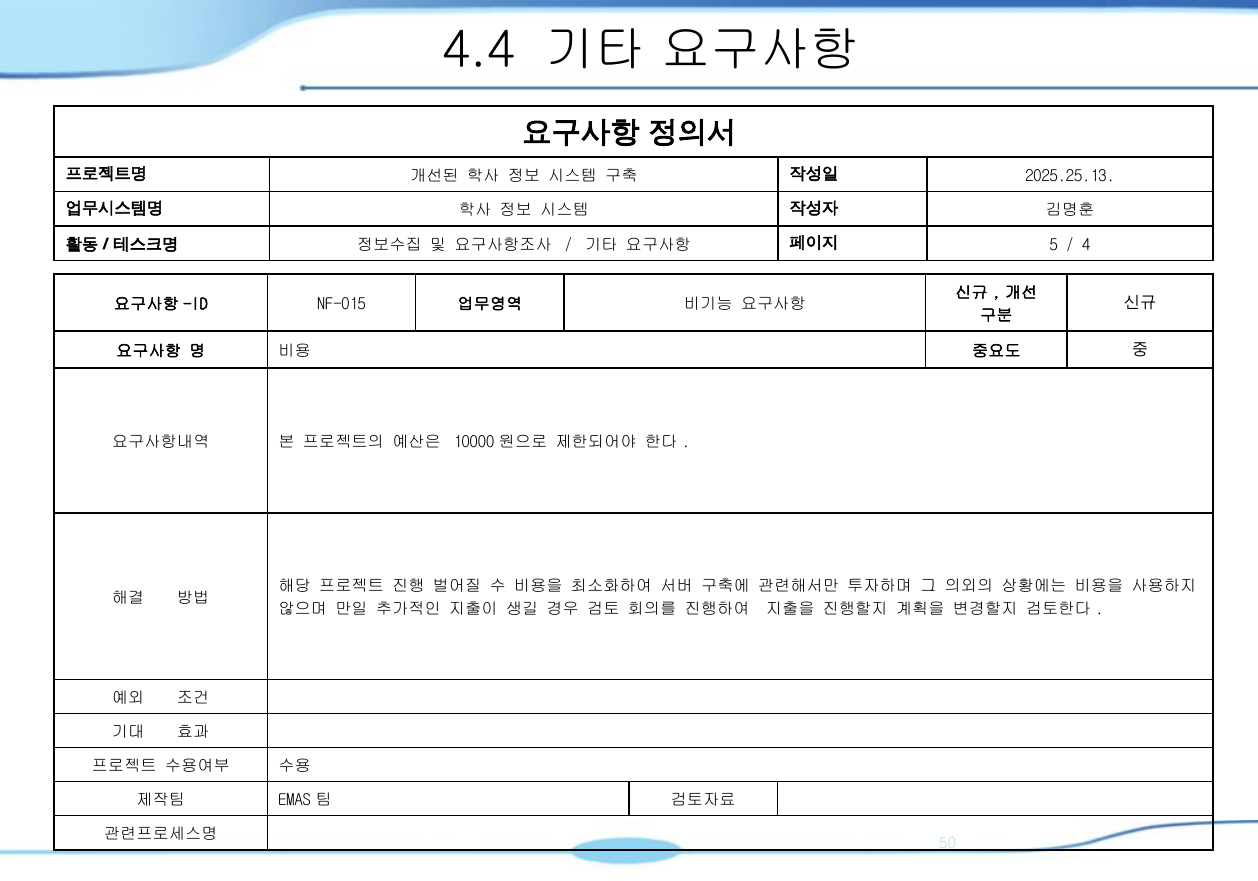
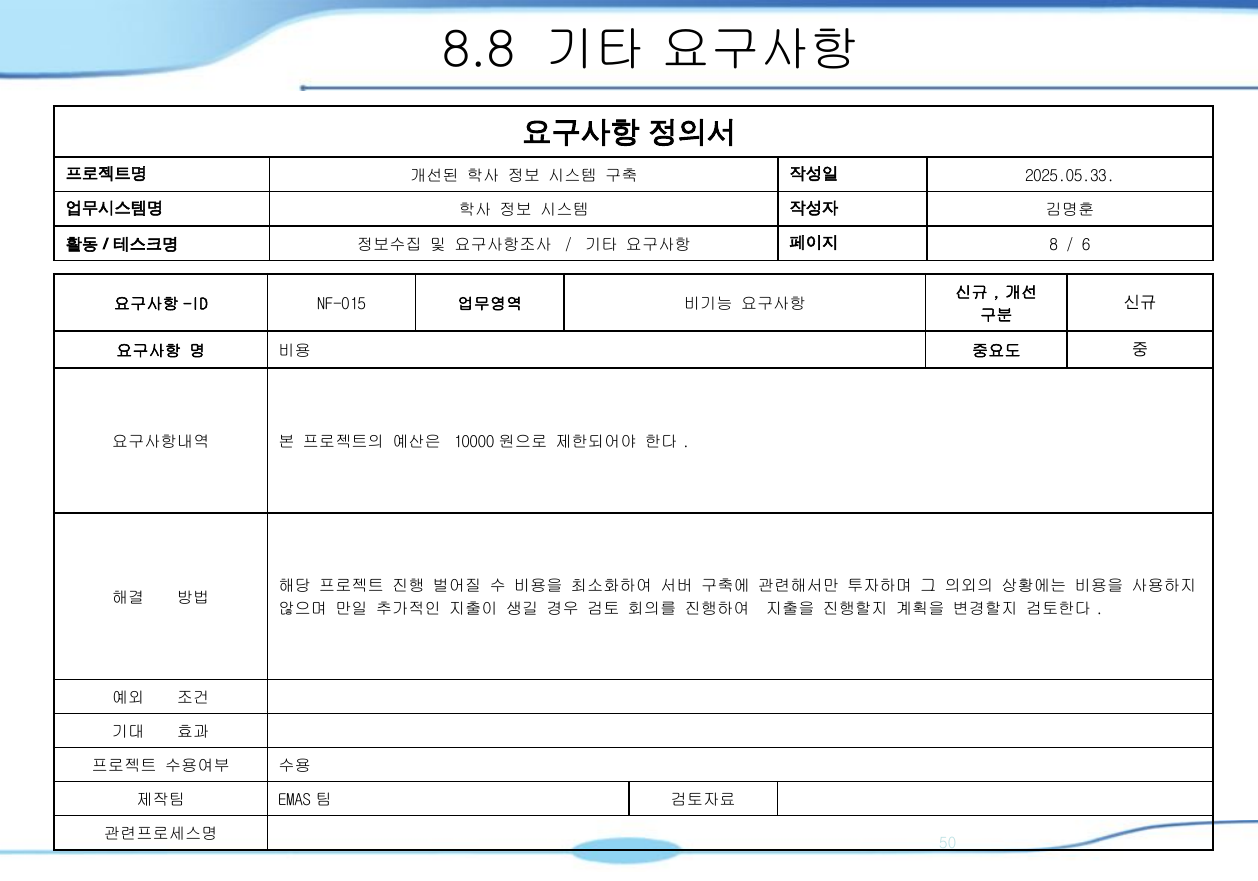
4.4: 4.4 -> 8.8 (478, 50)
2025.25.13: 2025.25.13 -> 2025.05.33 (1070, 176)
5: 5 -> 8 (1054, 245)
4: 4 -> 6 (1086, 245)
